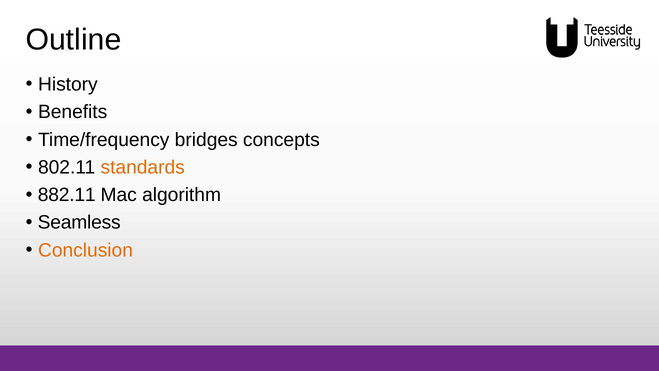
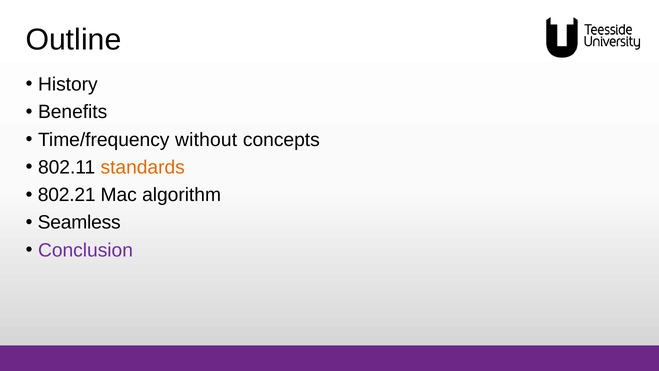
bridges: bridges -> without (206, 140)
882.11: 882.11 -> 802.21 (67, 195)
Conclusion colour: orange -> purple (86, 250)
